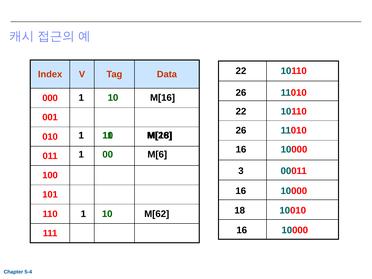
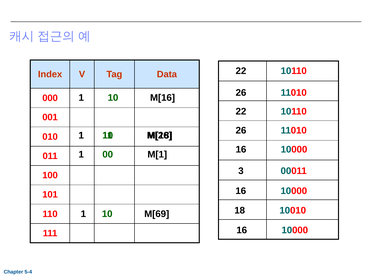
M[6: M[6 -> M[1 (157, 154)
M[62: M[62 -> M[69 (157, 214)
